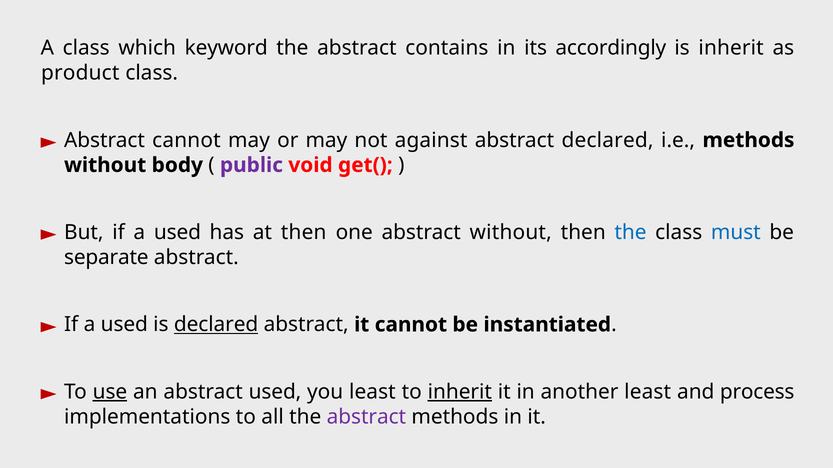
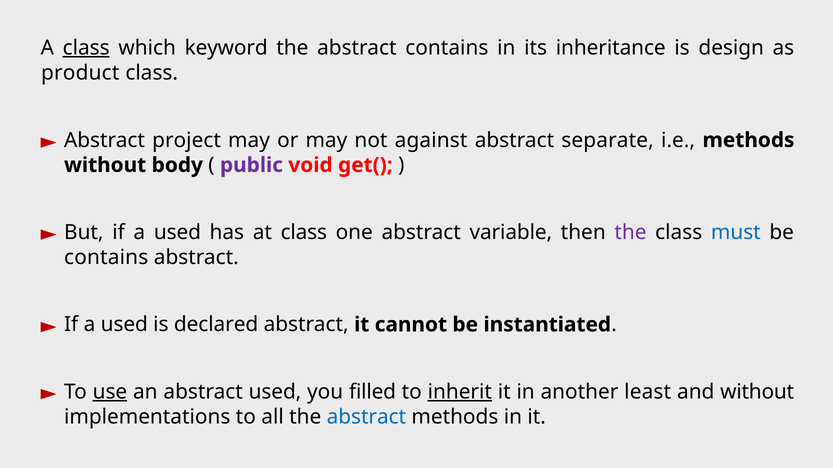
class underline: none -> present (86, 48)
accordingly: accordingly -> inheritance (611, 48)
is inherit: inherit -> design (731, 48)
Abstract cannot: cannot -> project (187, 140)
abstract declared: declared -> separate (608, 140)
at then: then -> class (304, 233)
abstract without: without -> variable (511, 233)
the colour: blue -> purple (631, 233)
separate: separate -> contains (106, 258)
declared underline: present -> none (216, 325)
you least: least -> filled (373, 392)
and process: process -> without (757, 392)
abstract colour: purple -> blue (366, 417)
